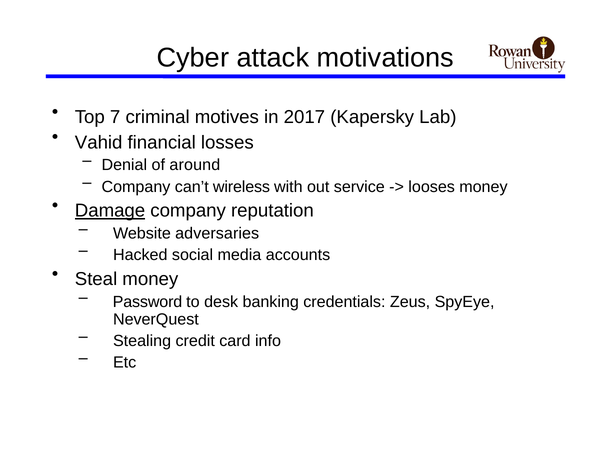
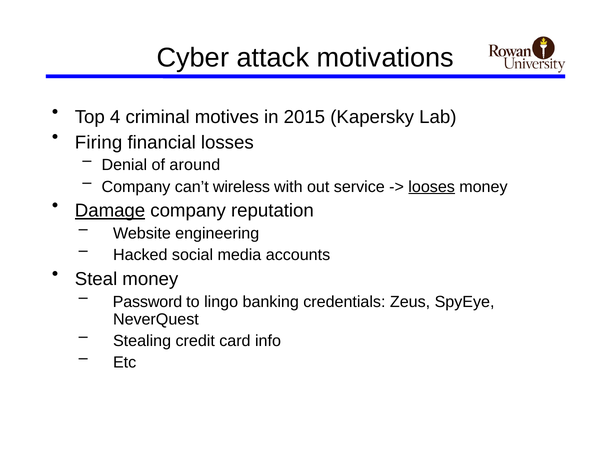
7: 7 -> 4 (115, 117)
2017: 2017 -> 2015 (304, 117)
Vahid: Vahid -> Firing (99, 142)
looses underline: none -> present (432, 187)
adversaries: adversaries -> engineering (217, 234)
desk: desk -> lingo (221, 302)
